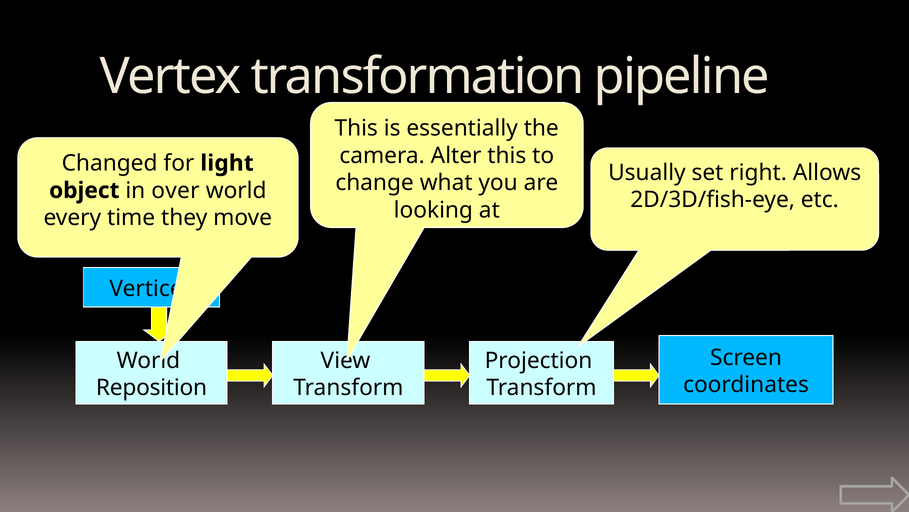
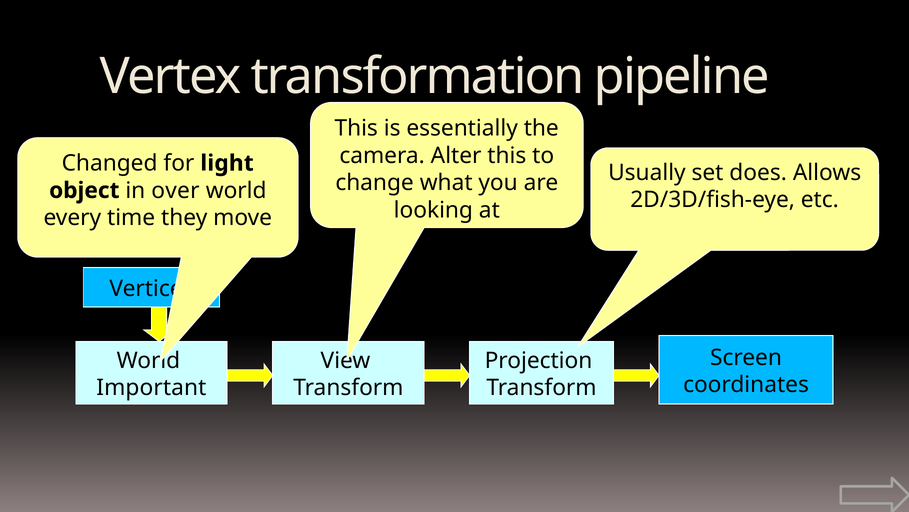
right: right -> does (758, 172)
Reposition: Reposition -> Important (151, 387)
